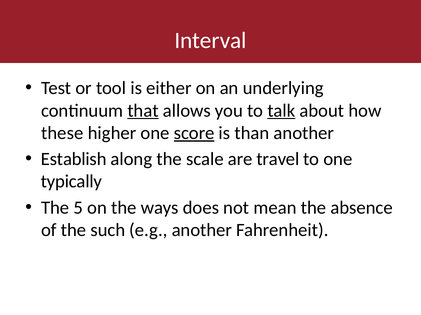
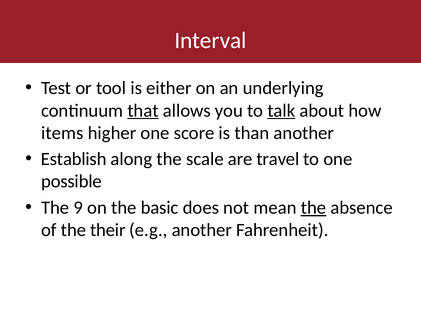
these: these -> items (62, 133)
score underline: present -> none (194, 133)
typically: typically -> possible (71, 182)
5: 5 -> 9 (78, 208)
ways: ways -> basic (160, 208)
the underline: none -> present (313, 208)
such: such -> their (108, 231)
